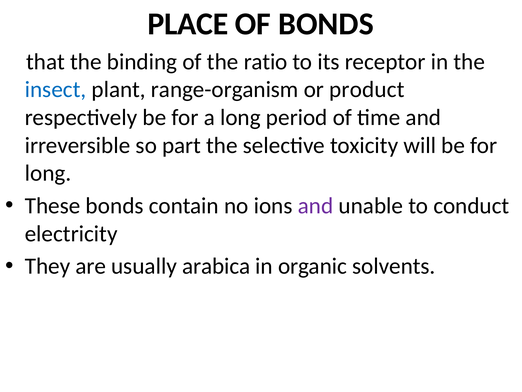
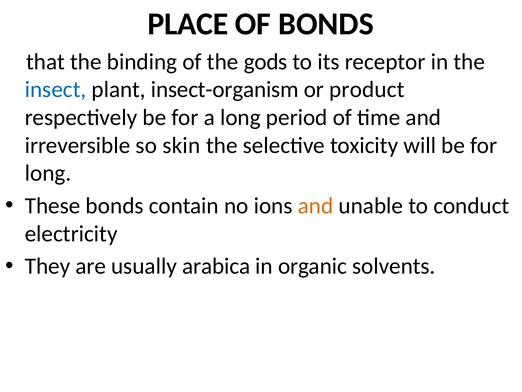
ratio: ratio -> gods (266, 62)
range-organism: range-organism -> insect-organism (225, 90)
part: part -> skin (181, 145)
and colour: purple -> orange (316, 206)
